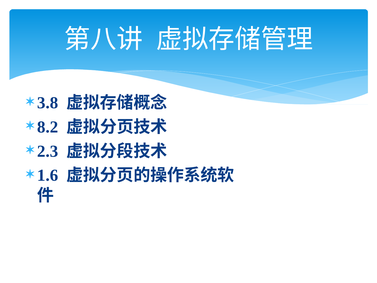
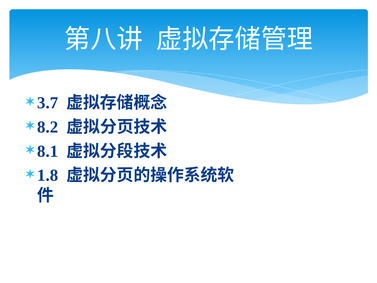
3.8: 3.8 -> 3.7 (48, 103)
2.3: 2.3 -> 8.1 (48, 151)
1.6: 1.6 -> 1.8 (48, 175)
